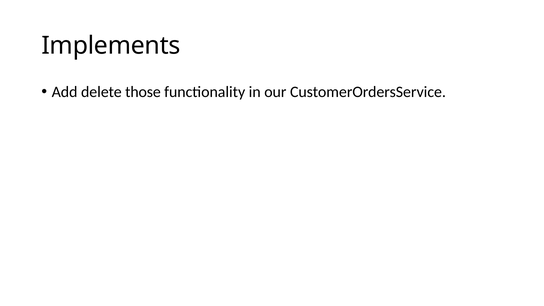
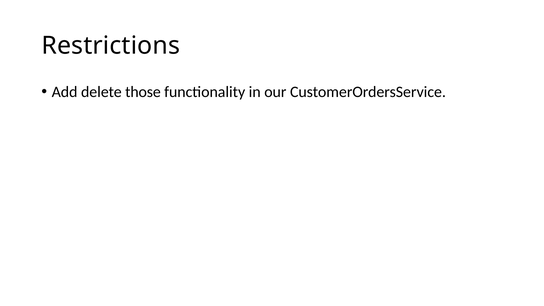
Implements: Implements -> Restrictions (111, 46)
